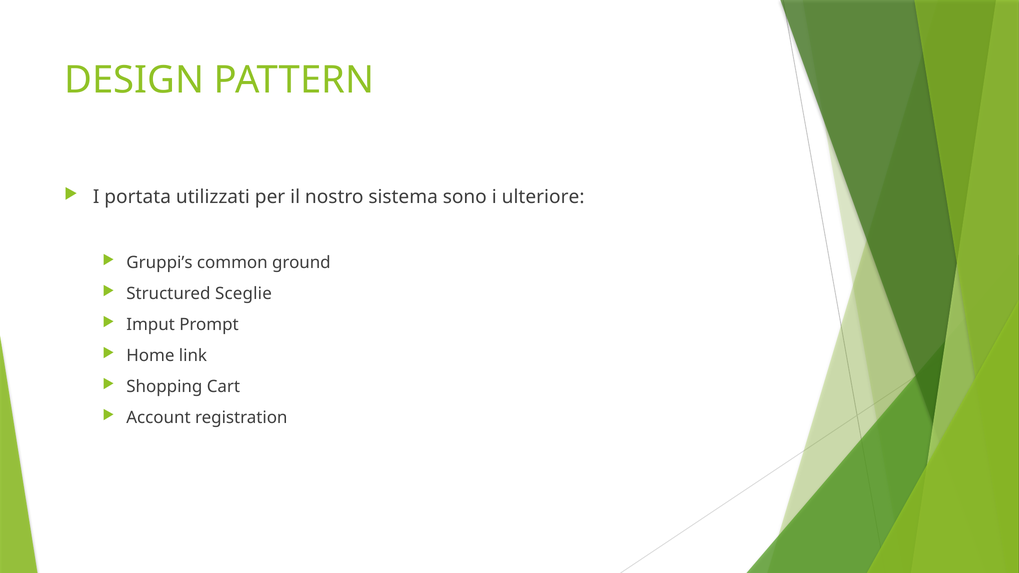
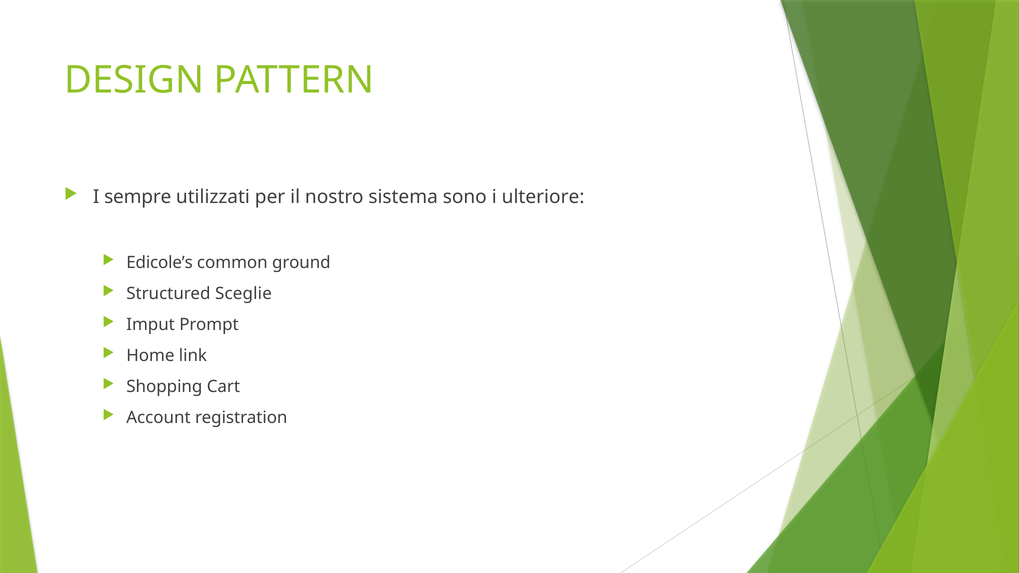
portata: portata -> sempre (138, 197)
Gruppi’s: Gruppi’s -> Edicole’s (160, 263)
